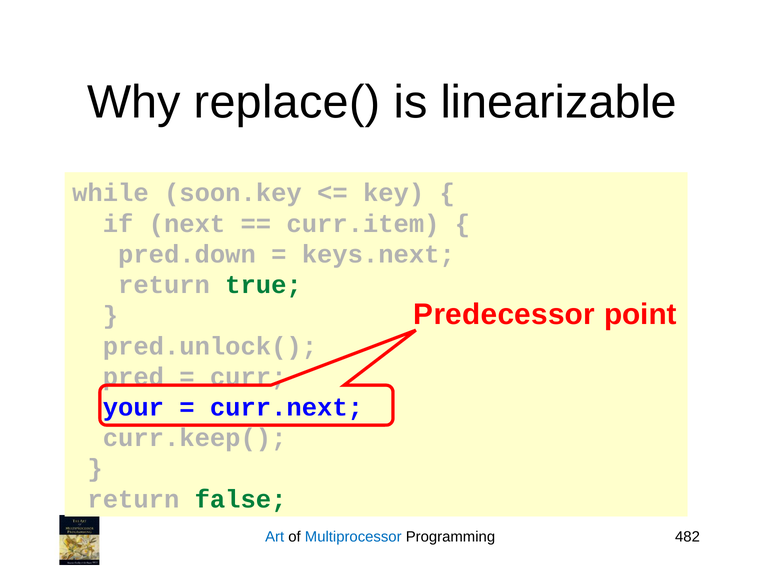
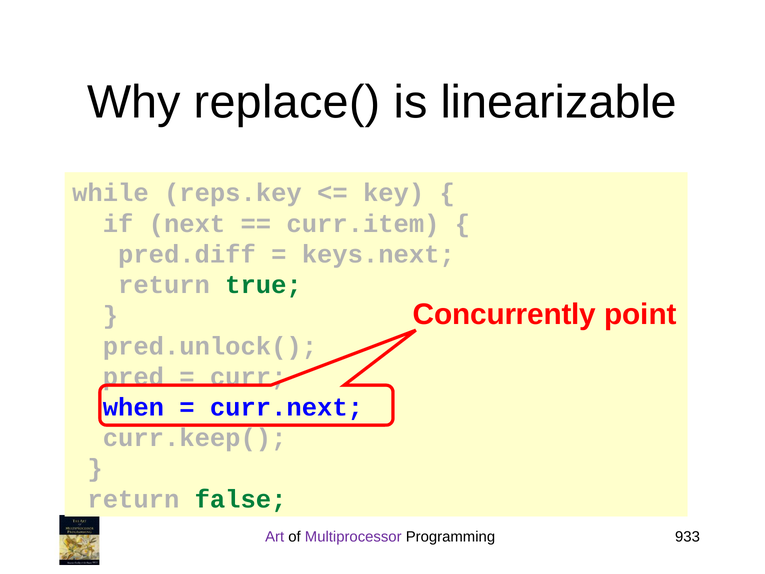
soon.key: soon.key -> reps.key (233, 193)
pred.down: pred.down -> pred.diff (187, 254)
Predecessor: Predecessor -> Concurrently (504, 314)
your: your -> when (133, 407)
Art colour: blue -> purple (275, 537)
Multiprocessor colour: blue -> purple (353, 537)
482: 482 -> 933 (688, 537)
